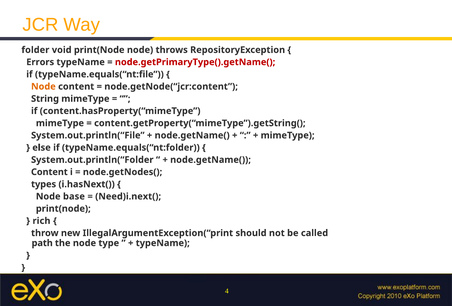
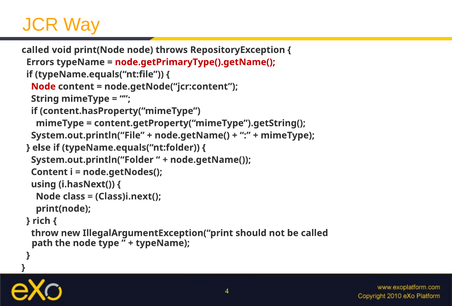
folder: folder -> called (35, 50)
Node colour: orange -> red (43, 87)
types: types -> using (44, 184)
base: base -> class (74, 197)
Need)i.next(: Need)i.next( -> Class)i.next( (128, 197)
